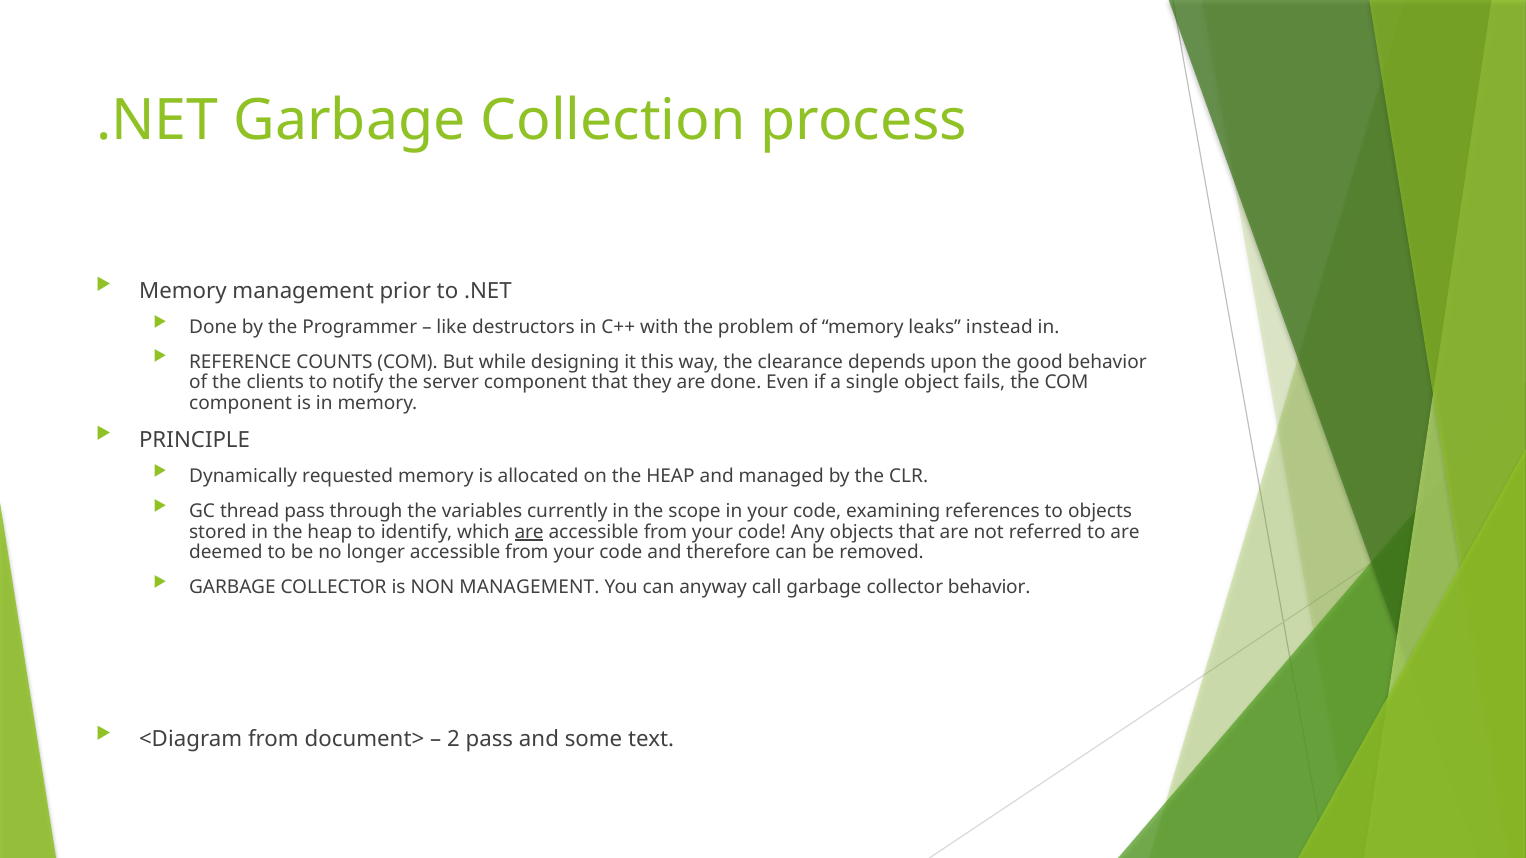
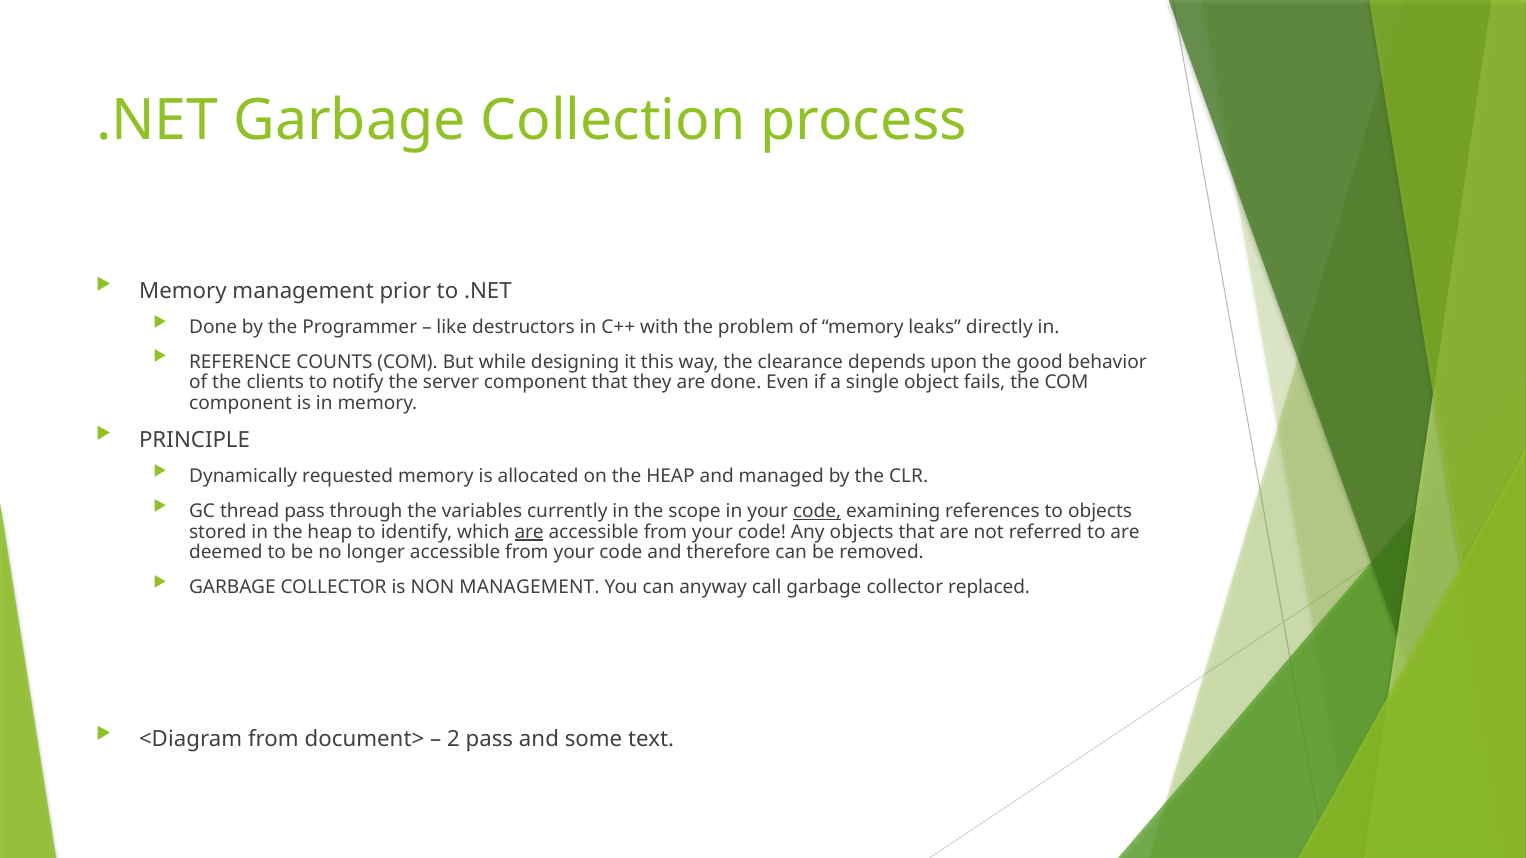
instead: instead -> directly (999, 327)
code underline: none -> present (817, 511)
collector behavior: behavior -> replaced (989, 587)
